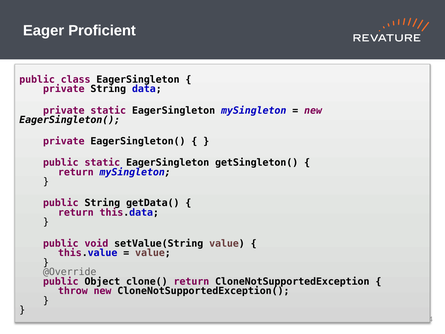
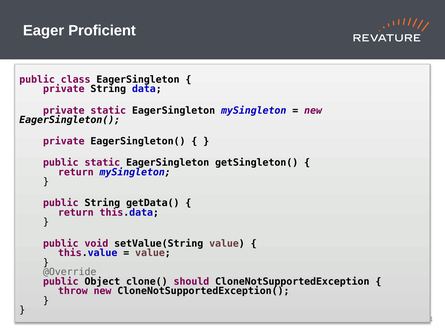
clone( return: return -> should (191, 281)
